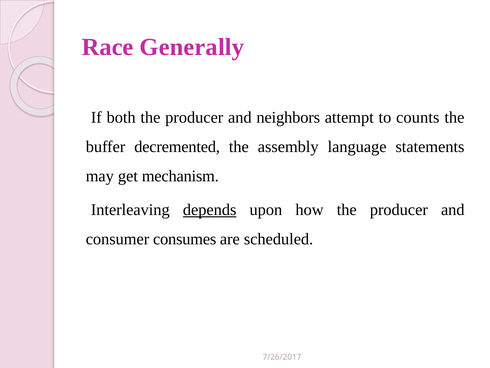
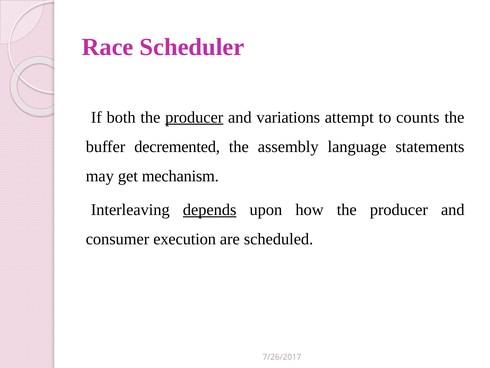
Generally: Generally -> Scheduler (192, 47)
producer underline: none -> present (194, 117)
neighbors: neighbors -> variations (288, 117)
consumes: consumes -> execution (185, 239)
